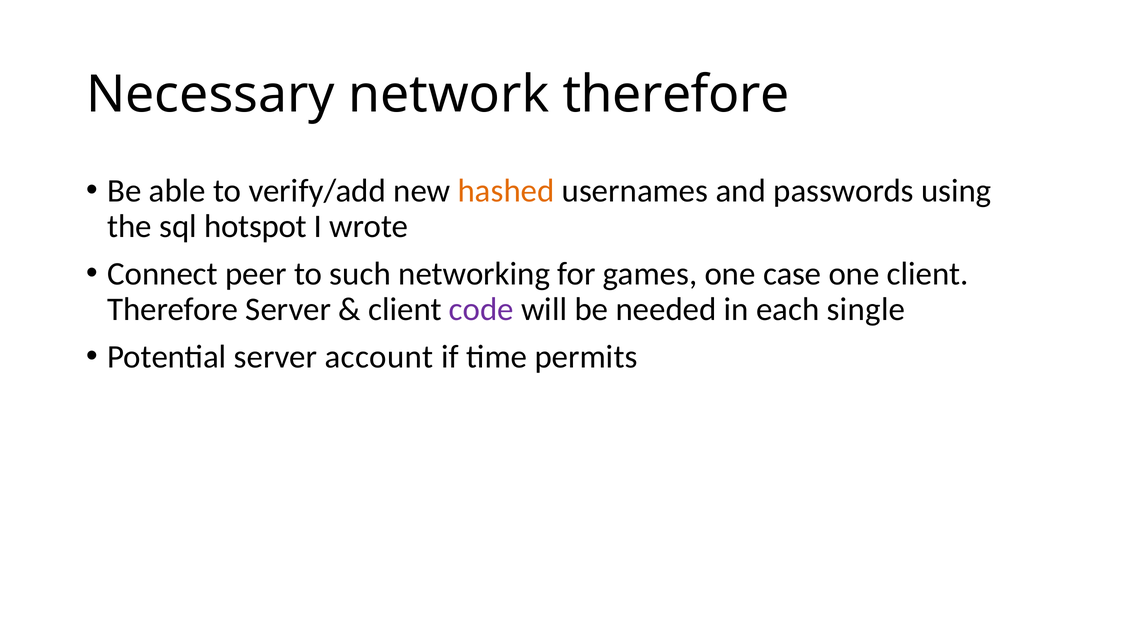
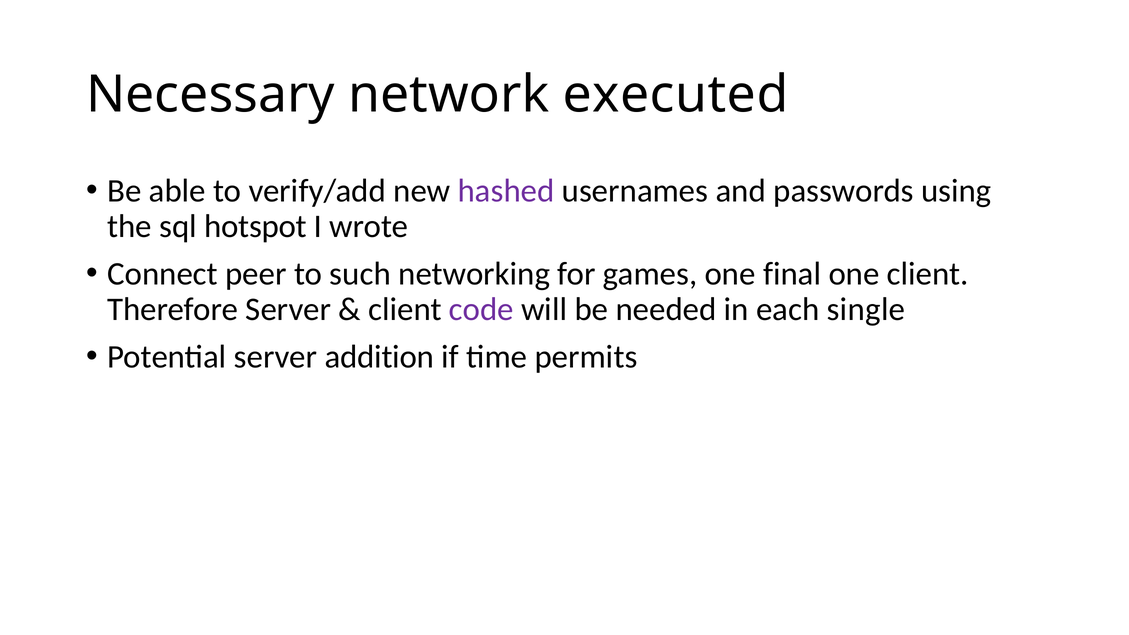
network therefore: therefore -> executed (676, 95)
hashed colour: orange -> purple (506, 191)
case: case -> final (792, 274)
account: account -> addition (379, 357)
